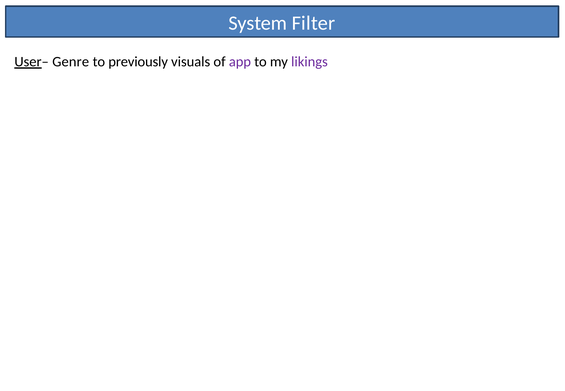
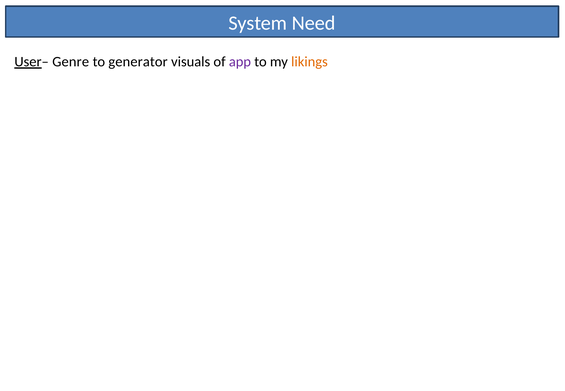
Filter: Filter -> Need (314, 23)
previously: previously -> generator (138, 62)
likings colour: purple -> orange (309, 62)
